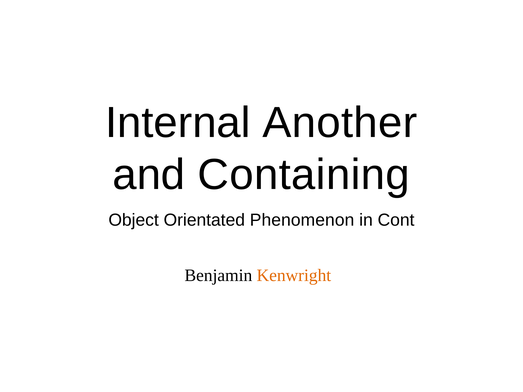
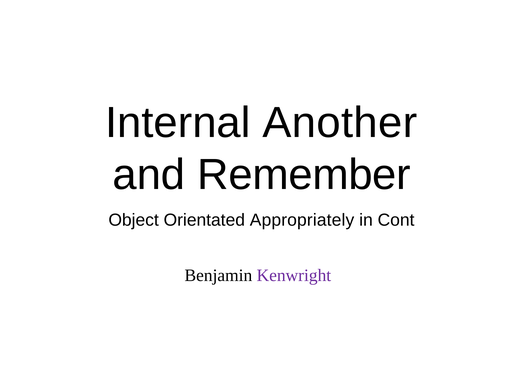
Containing: Containing -> Remember (304, 175)
Phenomenon: Phenomenon -> Appropriately (302, 220)
Kenwright colour: orange -> purple (294, 276)
